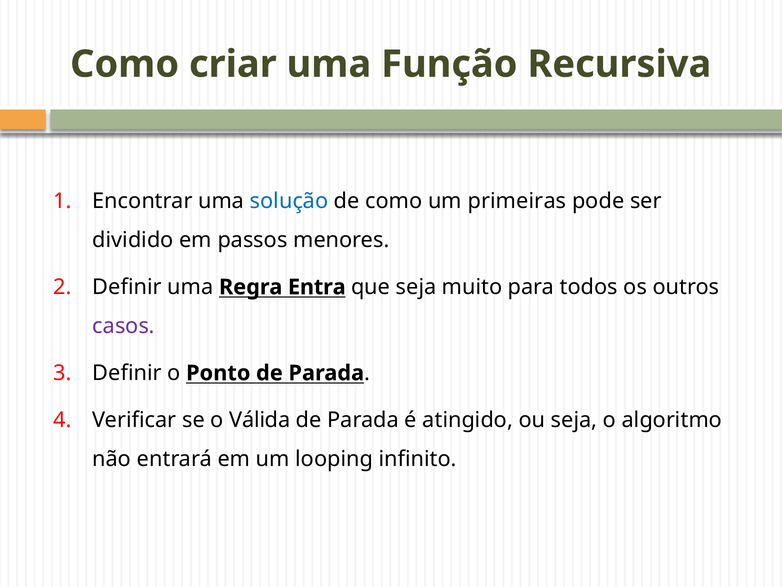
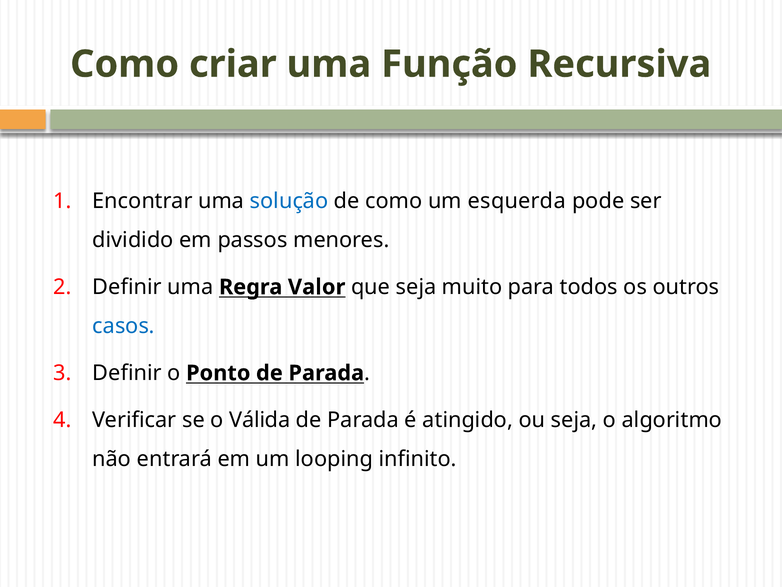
primeiras: primeiras -> esquerda (517, 201)
Entra: Entra -> Valor (317, 287)
casos colour: purple -> blue (124, 326)
